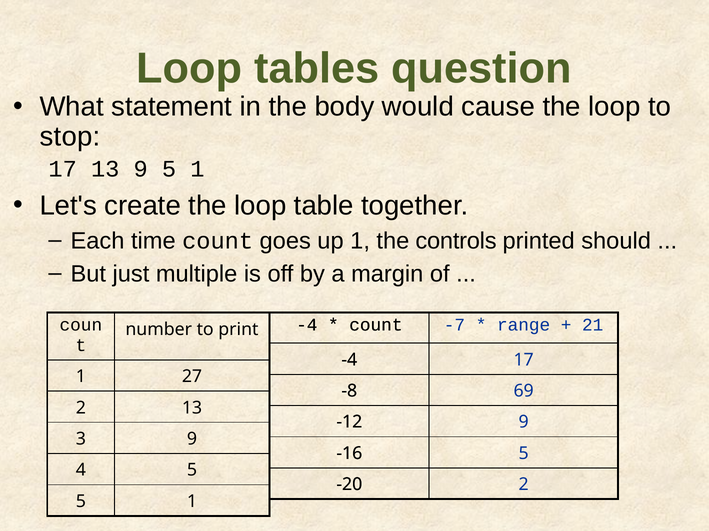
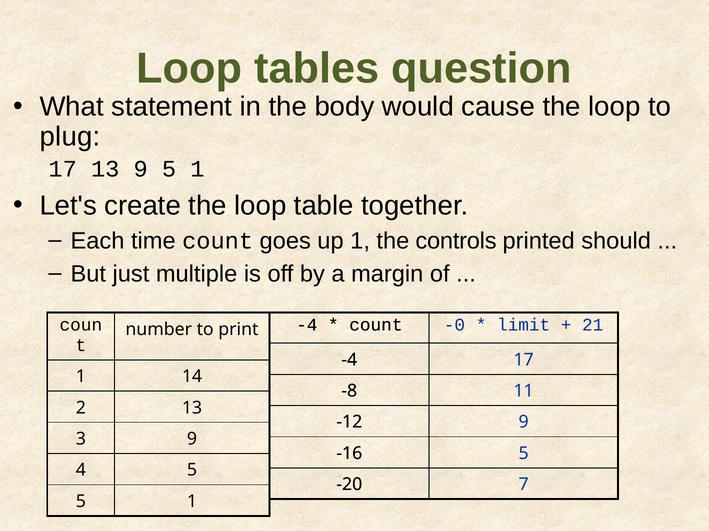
stop: stop -> plug (70, 137)
-7: -7 -> -0 (454, 326)
range: range -> limit (524, 326)
27: 27 -> 14 (192, 377)
69: 69 -> 11 (524, 391)
2: 2 -> 7 (524, 485)
